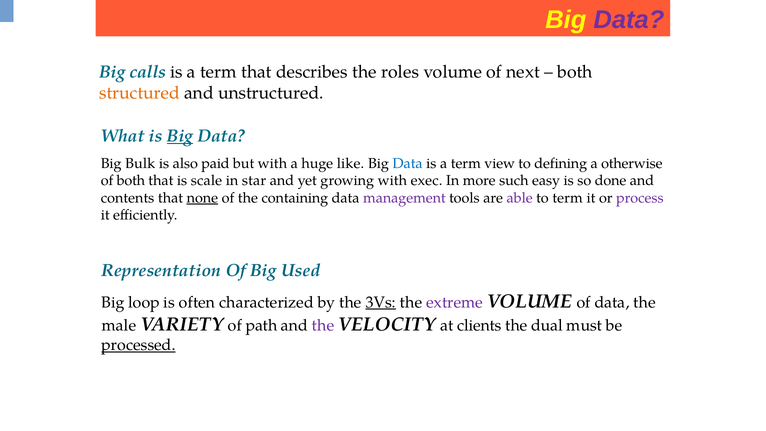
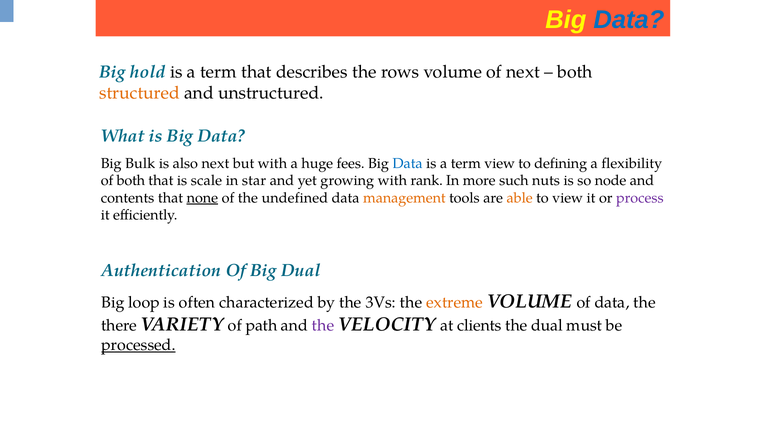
Data colour: purple -> blue (629, 20)
calls: calls -> hold (148, 72)
roles: roles -> rows (400, 72)
Big underline: present -> none (180, 136)
also paid: paid -> next (215, 163)
like: like -> fees (351, 163)
otherwise: otherwise -> flexibility (632, 163)
exec: exec -> rank (427, 181)
easy: easy -> nuts (546, 181)
done: done -> node (611, 181)
containing: containing -> undefined (295, 198)
management colour: purple -> orange (404, 198)
able colour: purple -> orange (520, 198)
to term: term -> view (568, 198)
Representation: Representation -> Authentication (161, 270)
Big Used: Used -> Dual (301, 270)
3Vs underline: present -> none (381, 302)
extreme colour: purple -> orange (455, 302)
male: male -> there (119, 325)
